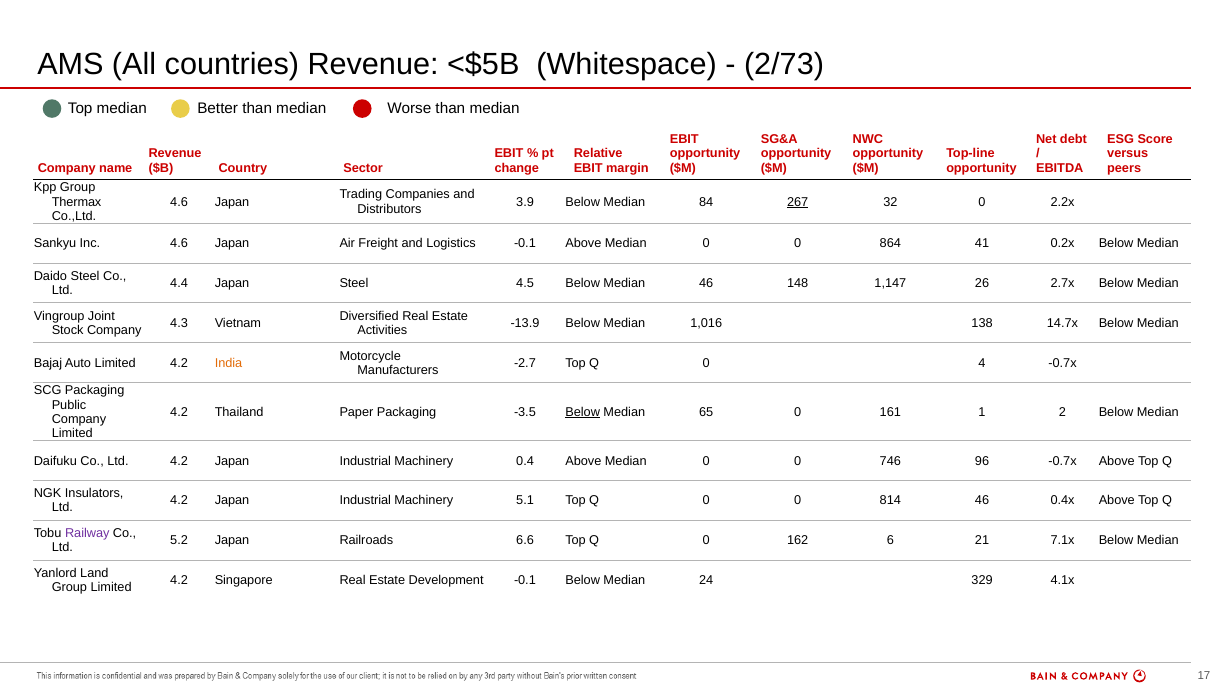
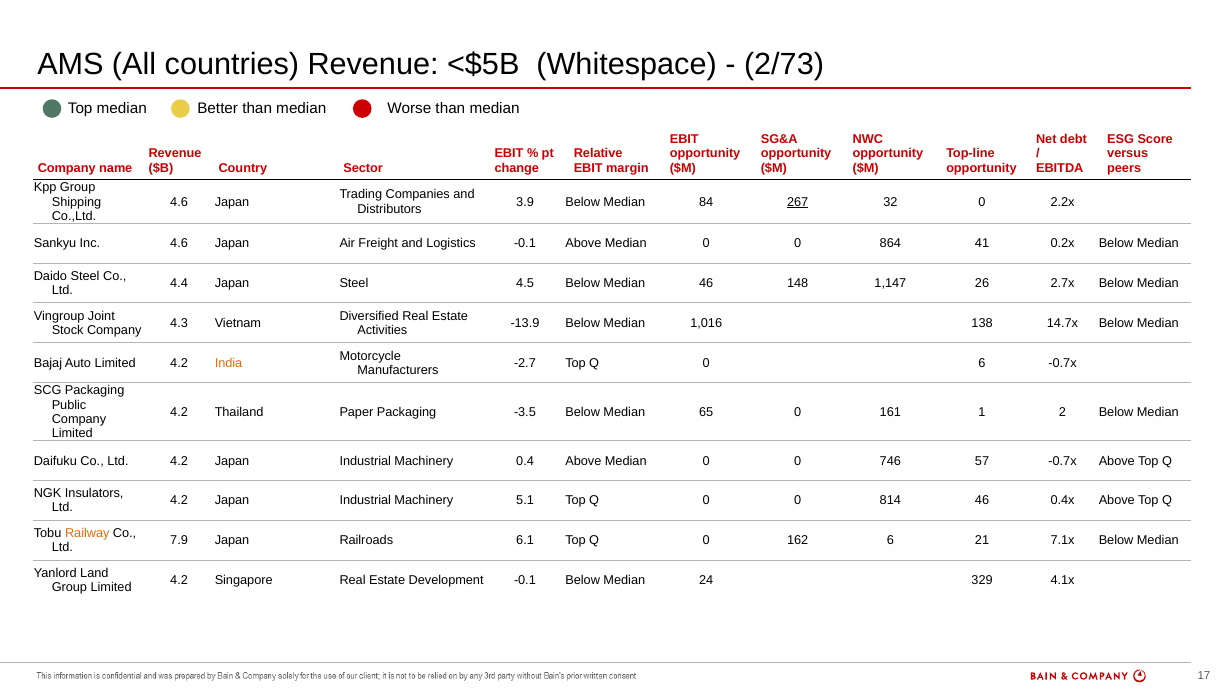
Thermax: Thermax -> Shipping (77, 202)
0 4: 4 -> 6 (982, 363)
Below underline: present -> none (583, 412)
96: 96 -> 57 (982, 461)
Railway colour: purple -> orange (87, 533)
5.2: 5.2 -> 7.9 (179, 541)
6.6: 6.6 -> 6.1 (525, 541)
